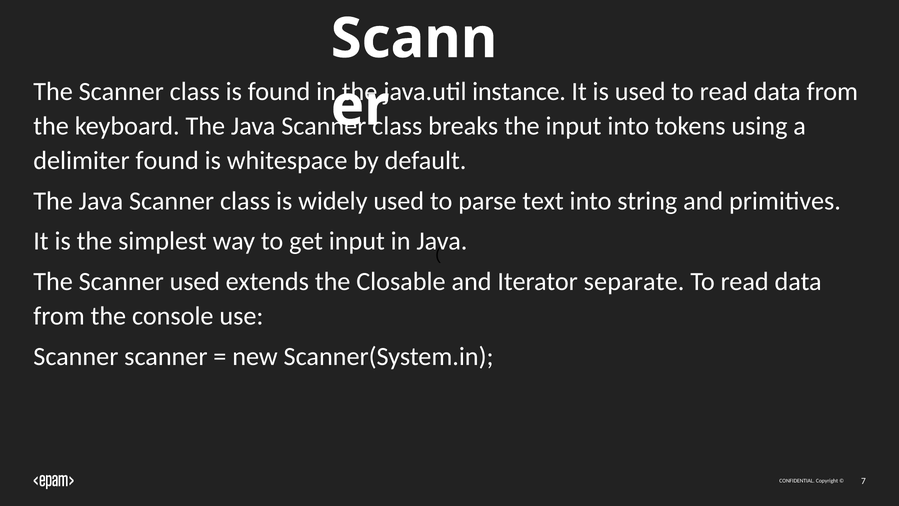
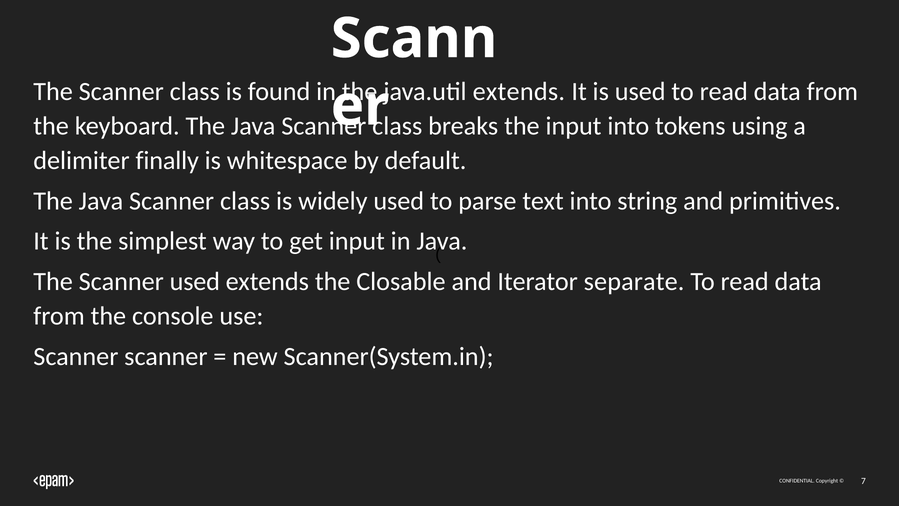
java.util instance: instance -> extends (519, 91)
delimiter found: found -> finally (167, 161)
